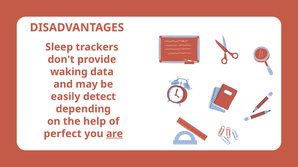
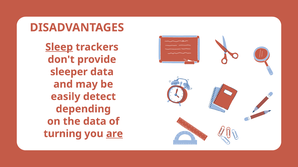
Sleep underline: none -> present (59, 47)
waking: waking -> sleeper (69, 72)
the help: help -> data (95, 122)
perfect: perfect -> turning (63, 134)
